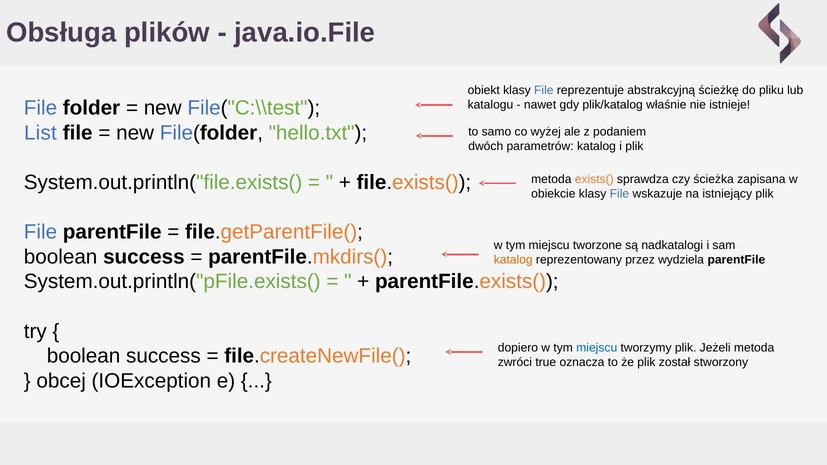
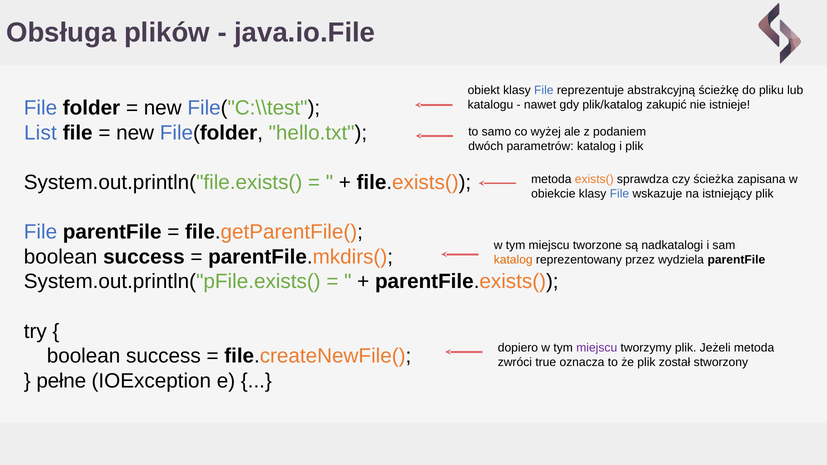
właśnie: właśnie -> zakupić (666, 105)
miejscu colour: blue -> purple (597, 348)
obcej: obcej -> pełne (61, 381)
